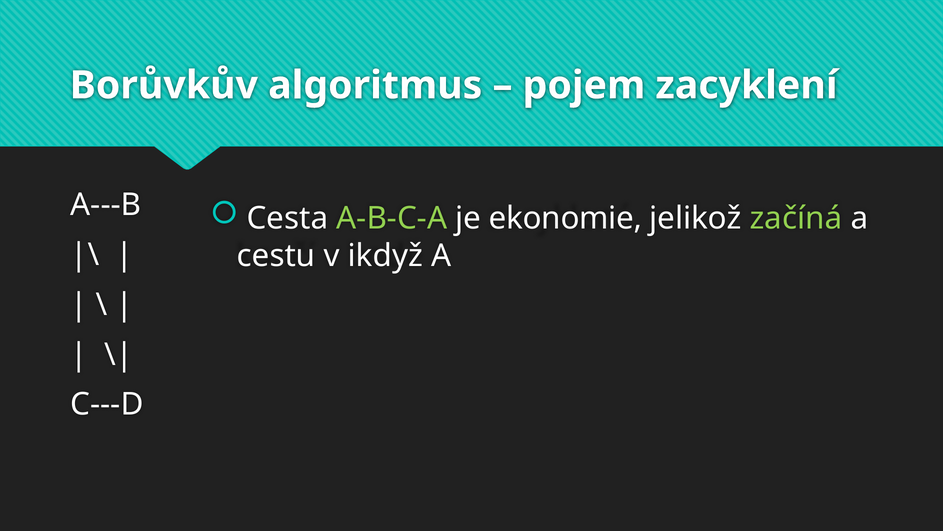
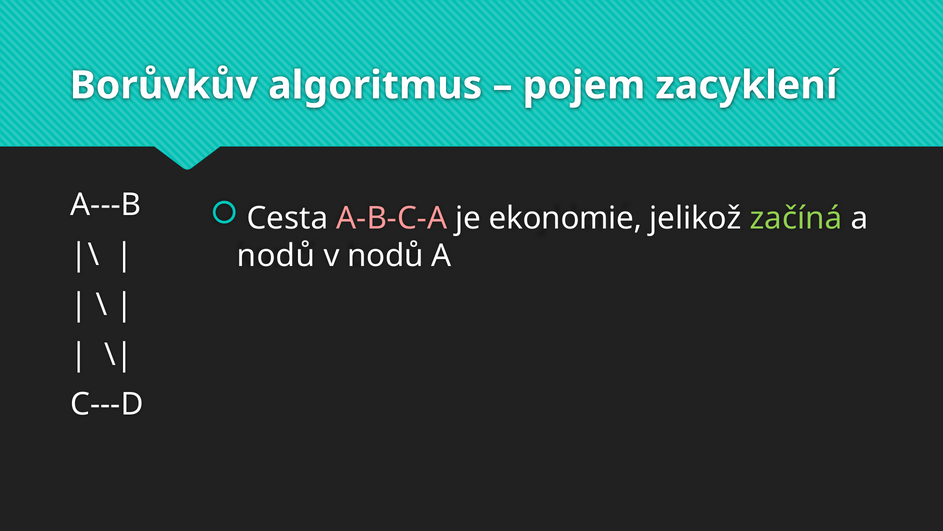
A-B-C-A colour: light green -> pink (392, 218)
cestu: cestu -> nodů (276, 256)
v ikdyž: ikdyž -> nodů (385, 256)
